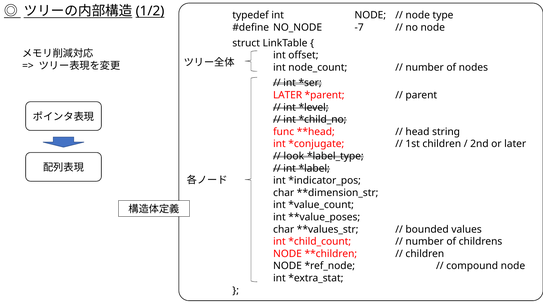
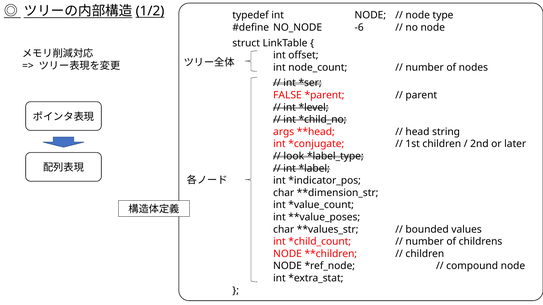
-7: -7 -> -6 (359, 27)
LATER: LATER -> FALSE (287, 95)
func: func -> args (284, 132)
